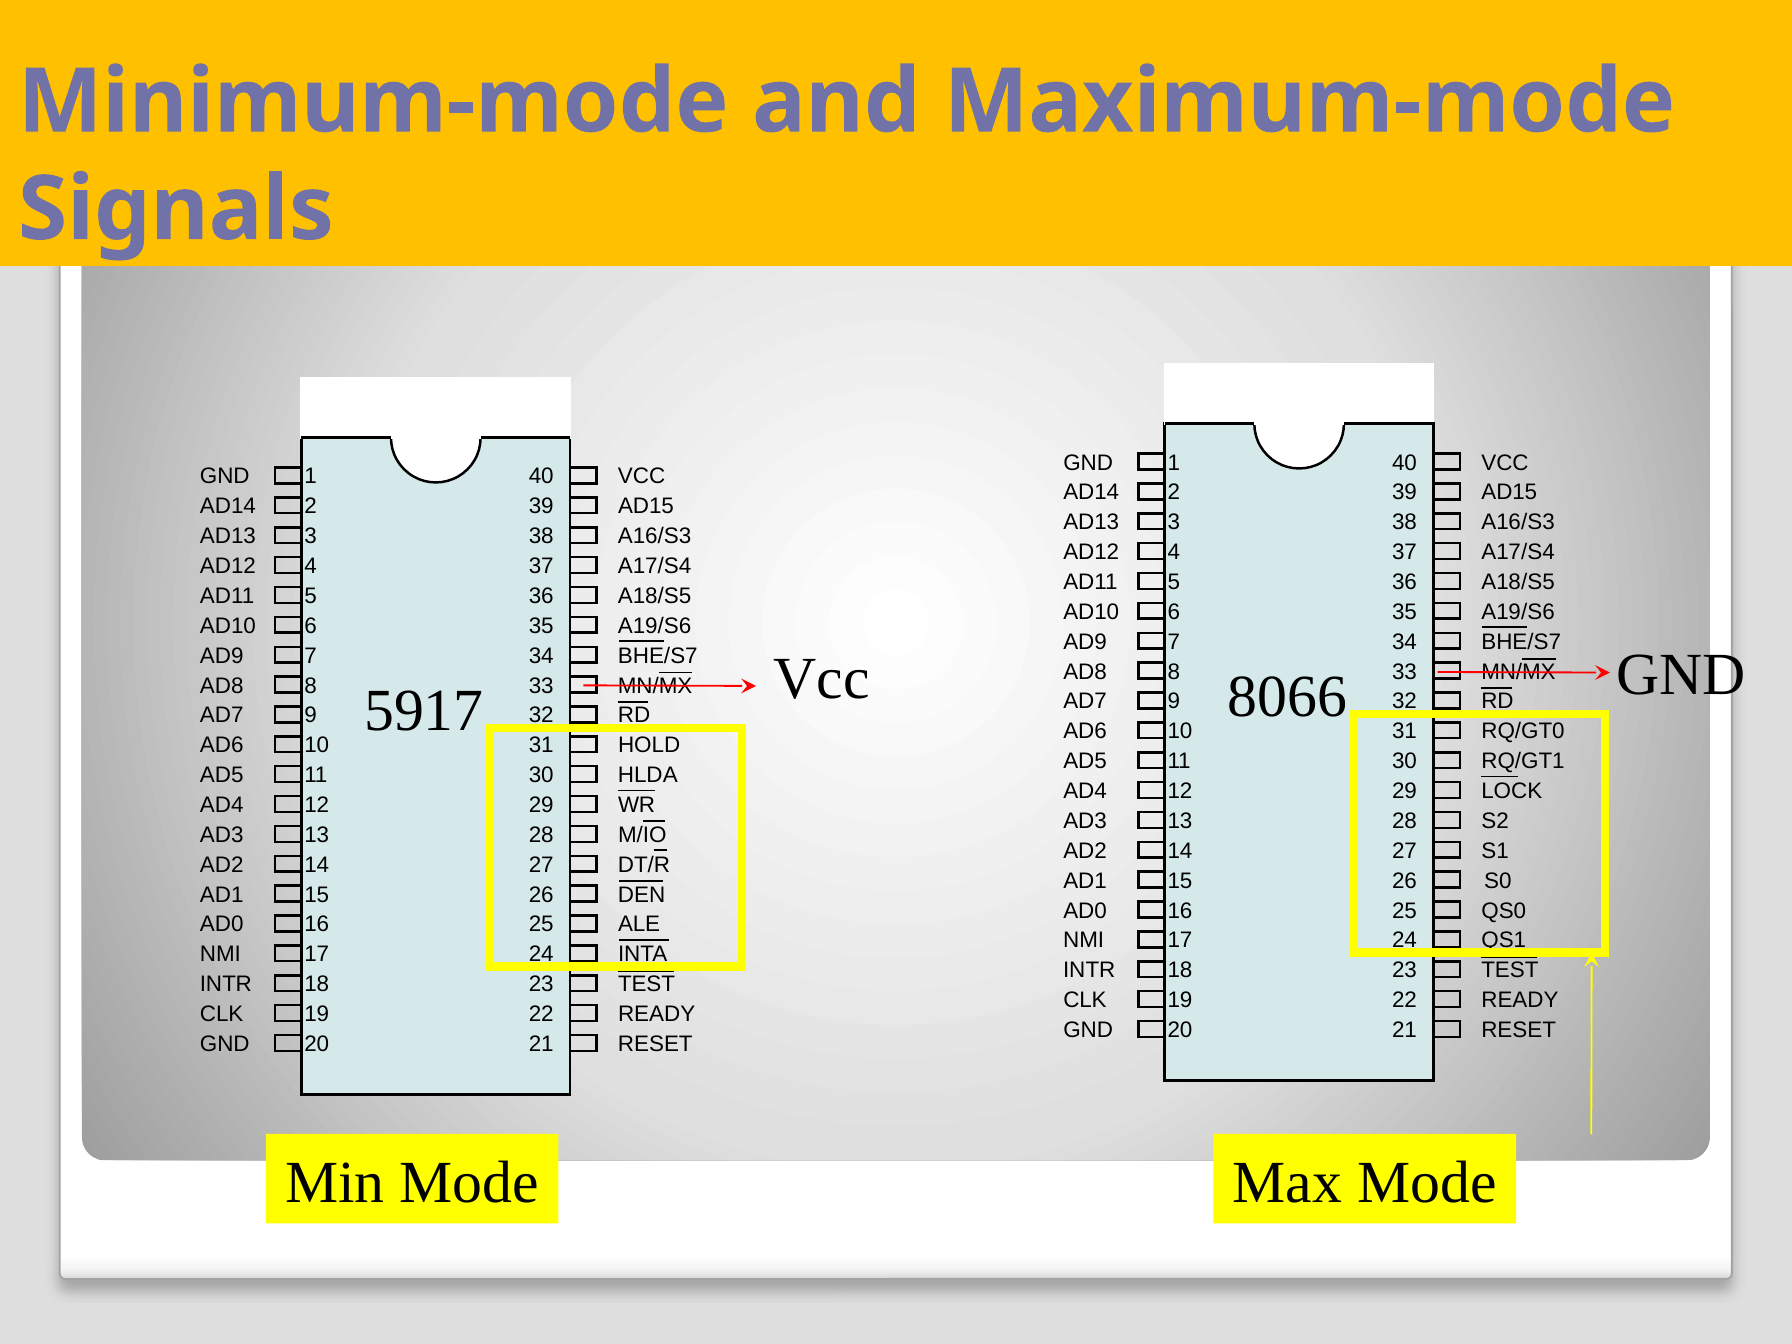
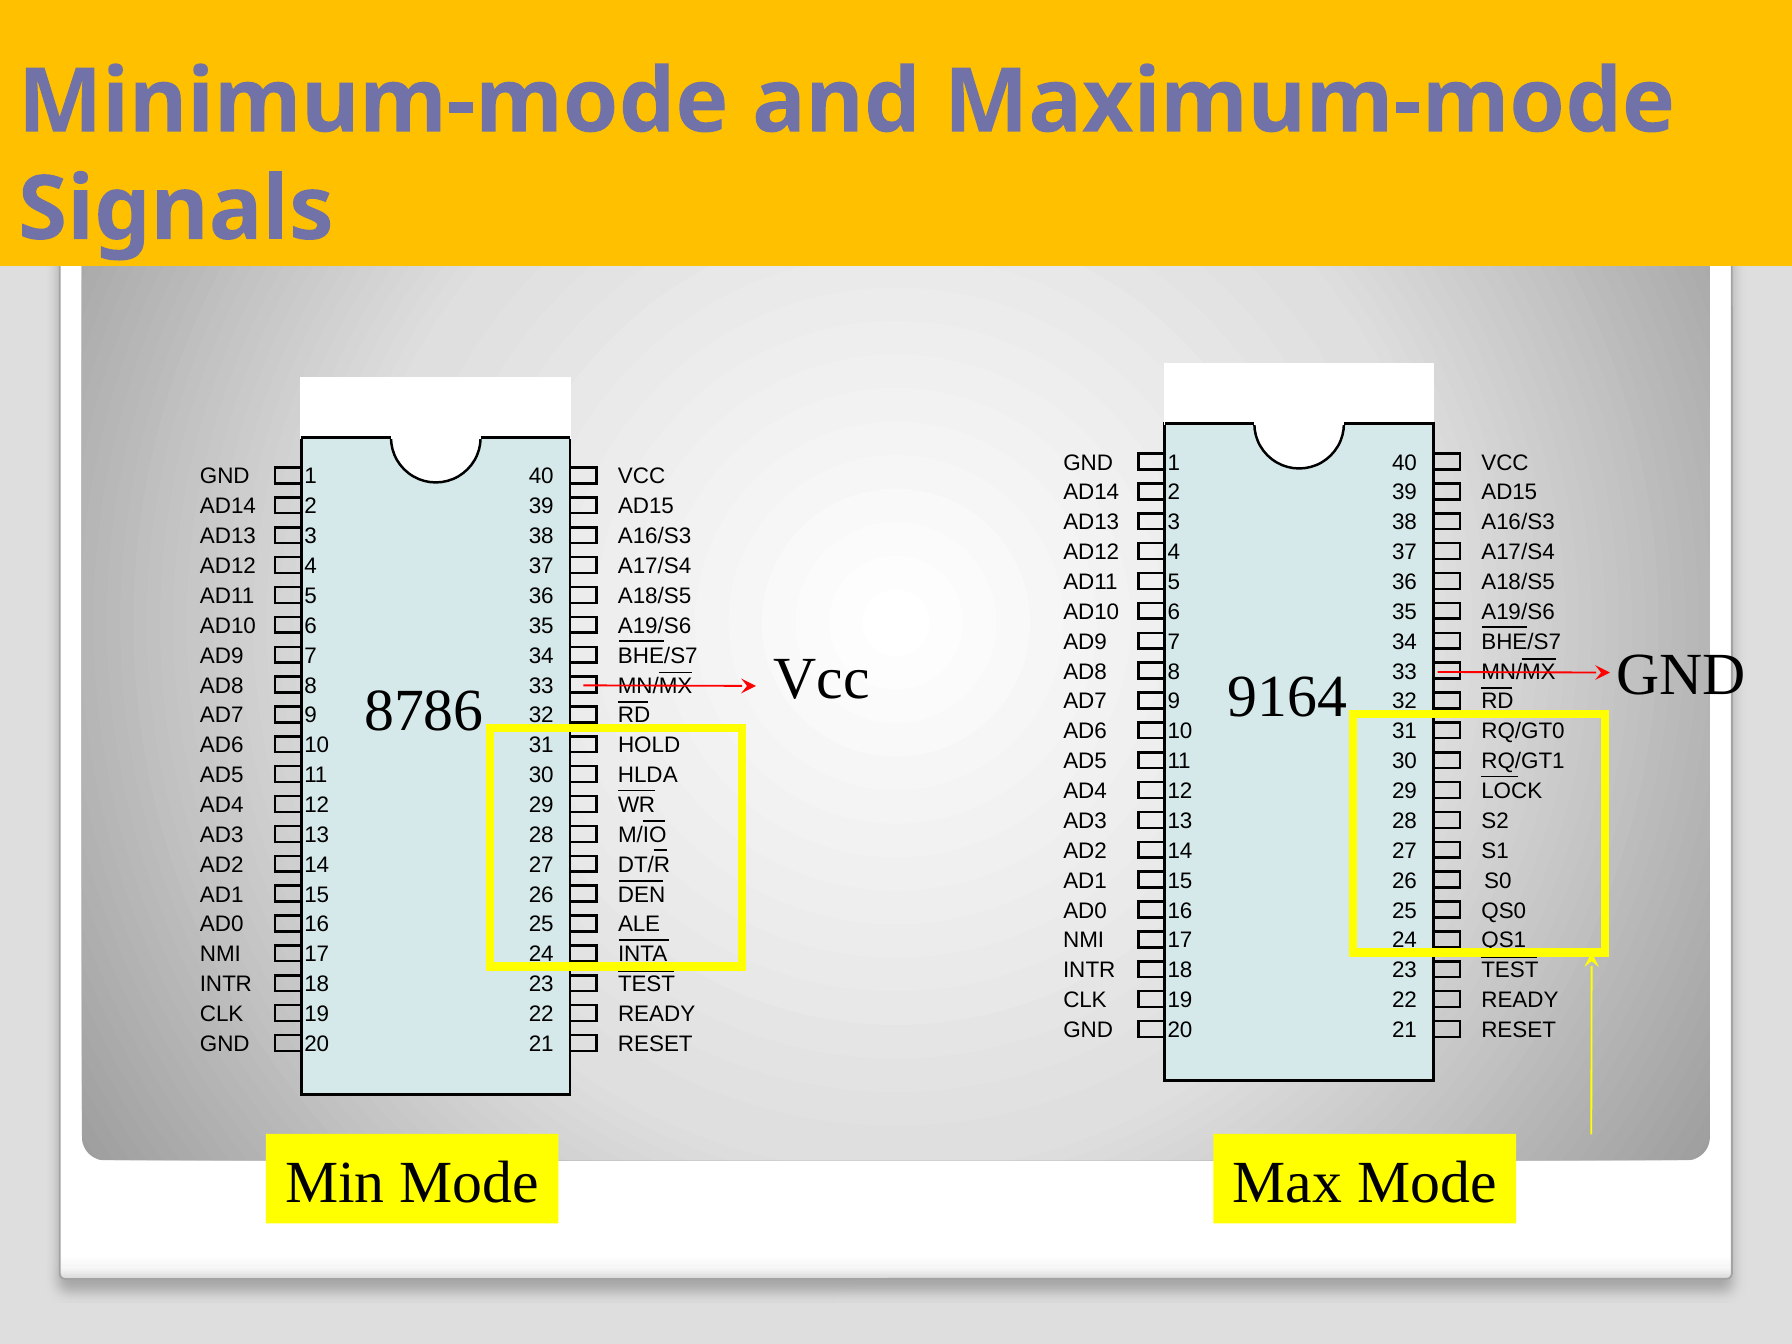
8066: 8066 -> 9164 (1287, 697)
5917: 5917 -> 8786 (424, 711)
